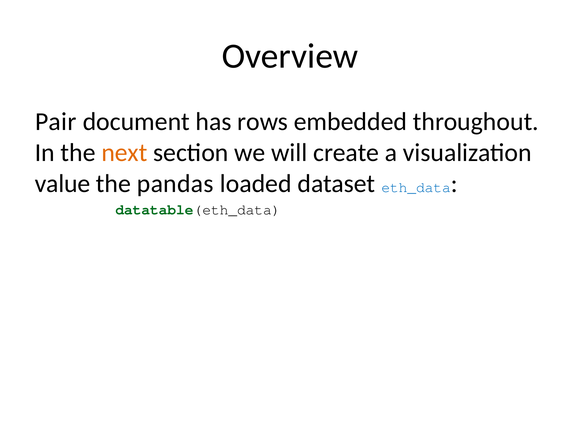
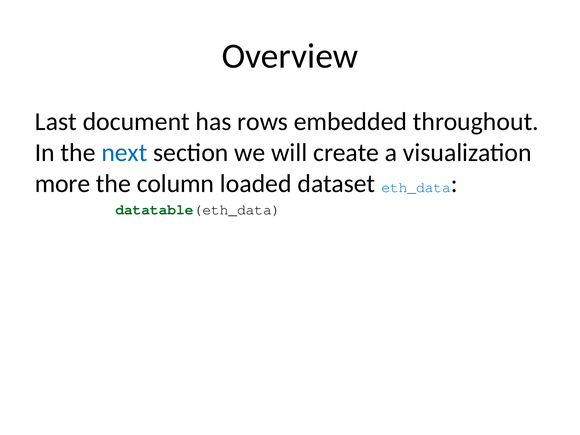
Pair: Pair -> Last (56, 122)
next colour: orange -> blue (124, 153)
value: value -> more (63, 184)
pandas: pandas -> column (175, 184)
